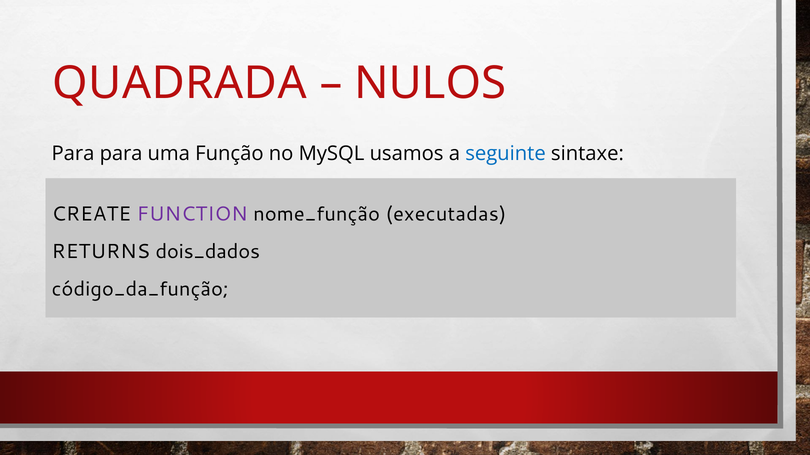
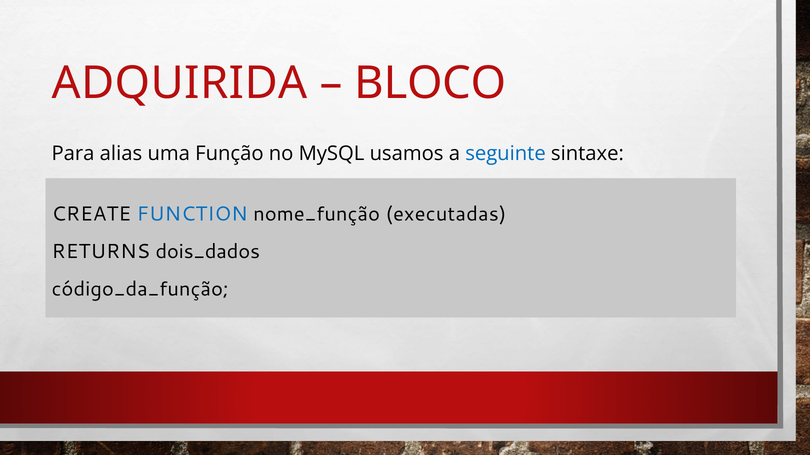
QUADRADA: QUADRADA -> ADQUIRIDA (180, 84)
NULOS: NULOS -> BLOCO (430, 84)
Para para: para -> alias (121, 154)
FUNCTION colour: purple -> blue (192, 214)
